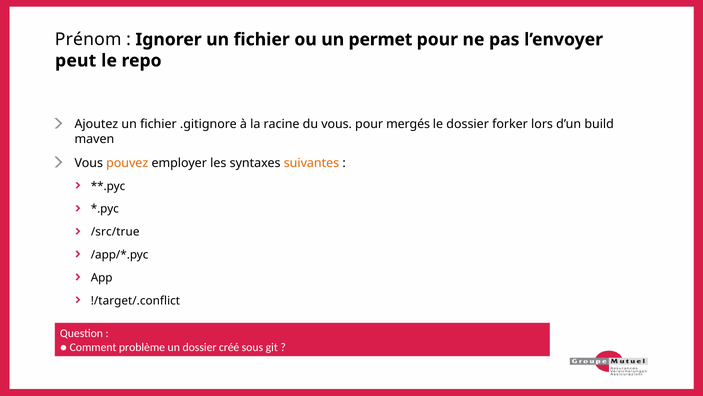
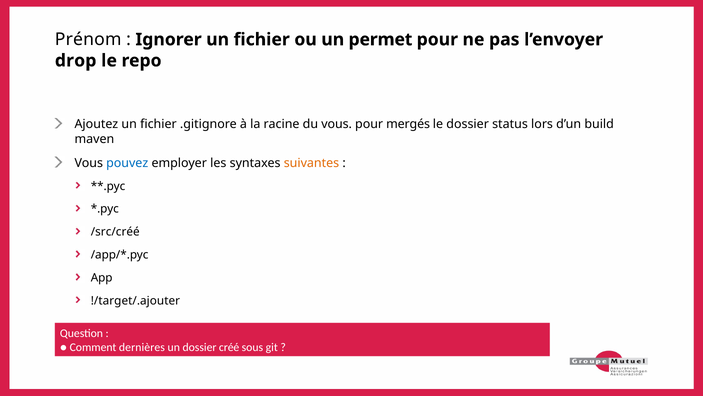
peut: peut -> drop (76, 61)
forker: forker -> status (510, 124)
pouvez colour: orange -> blue (127, 163)
/src/true: /src/true -> /src/créé (115, 232)
!/target/.conflict: !/target/.conflict -> !/target/.ajouter (135, 300)
problème: problème -> dernières (142, 347)
